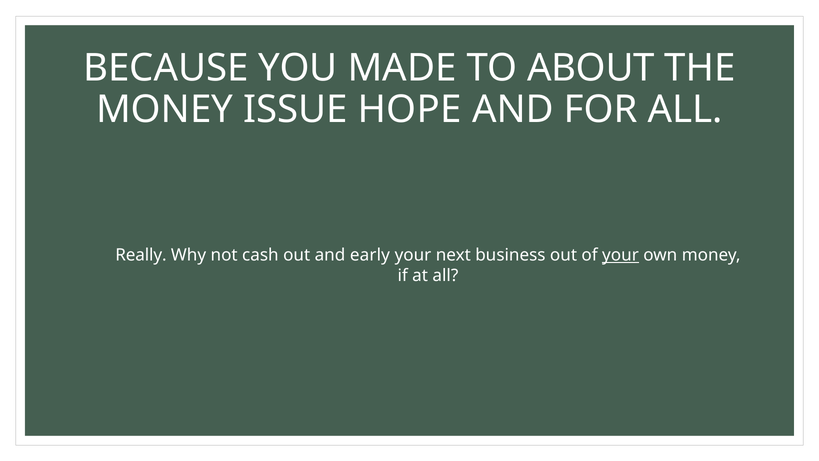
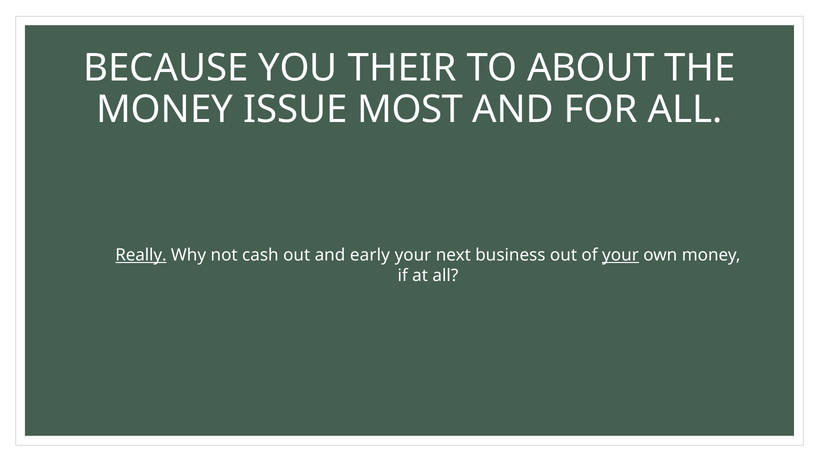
MADE: MADE -> THEIR (402, 68)
HOPE: HOPE -> MOST (410, 110)
Really underline: none -> present (141, 255)
